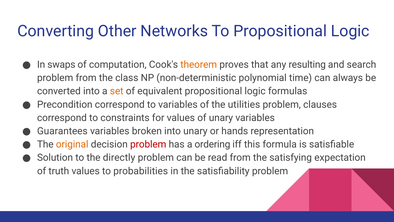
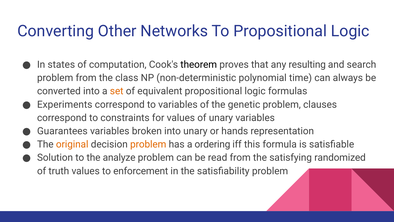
swaps: swaps -> states (61, 65)
theorem colour: orange -> black (199, 65)
Precondition: Precondition -> Experiments (65, 104)
utilities: utilities -> genetic (244, 104)
problem colour: red -> orange (148, 144)
directly: directly -> analyze (119, 157)
expectation: expectation -> randomized (340, 157)
probabilities: probabilities -> enforcement (141, 171)
